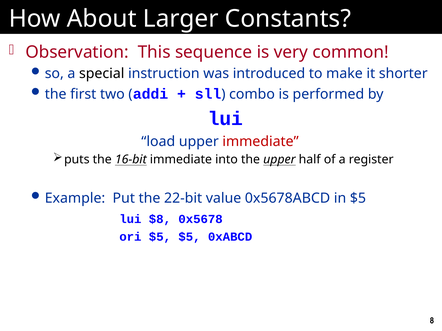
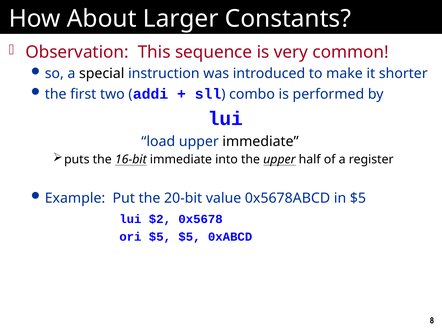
immediate colour: red -> black (261, 142)
22-bit: 22-bit -> 20-bit (183, 198)
$8: $8 -> $2 (160, 219)
